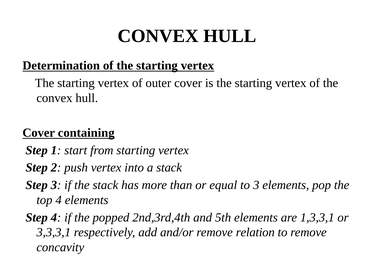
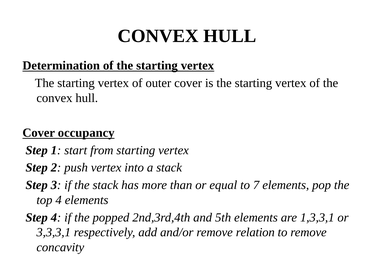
containing: containing -> occupancy (86, 133)
to 3: 3 -> 7 (256, 185)
